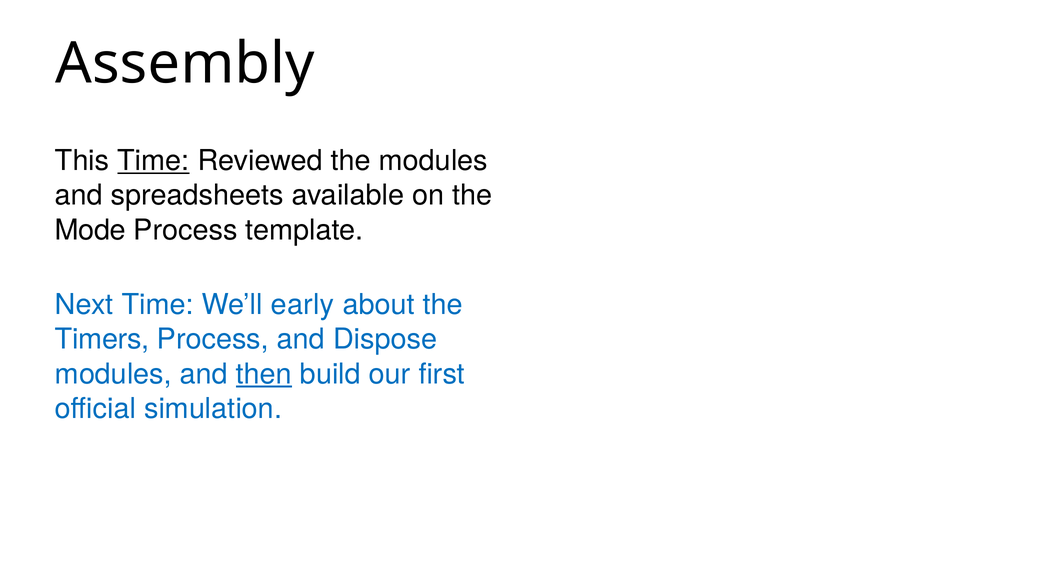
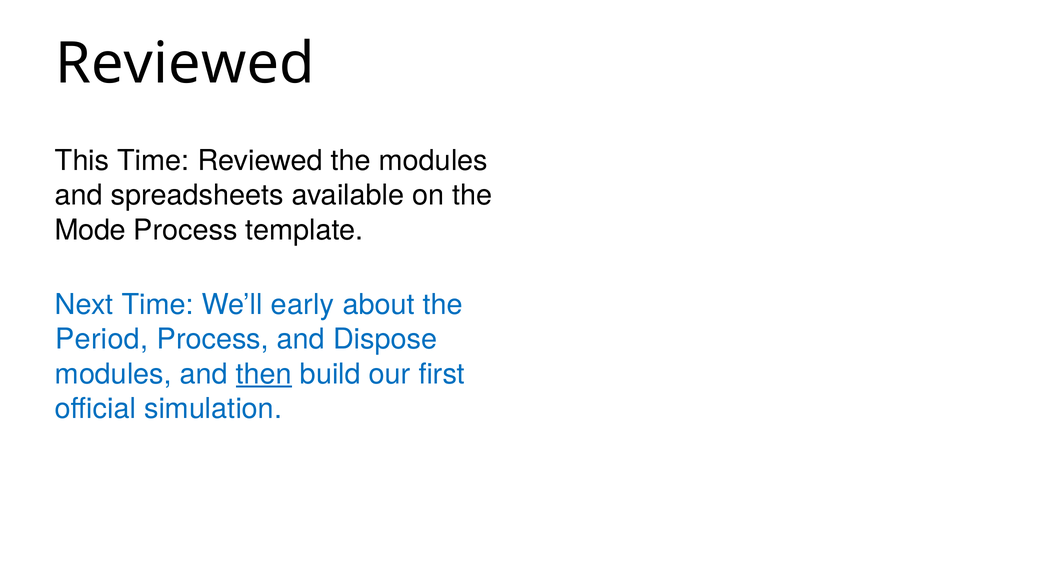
Assembly: Assembly -> Reviewed (185, 64)
Time underline: present -> none (153, 161)
Timers: Timers -> Period (102, 340)
